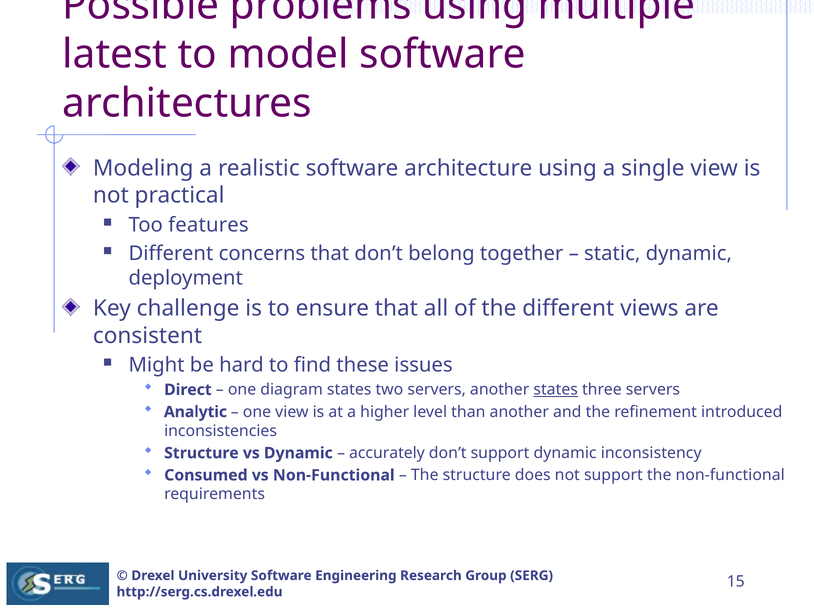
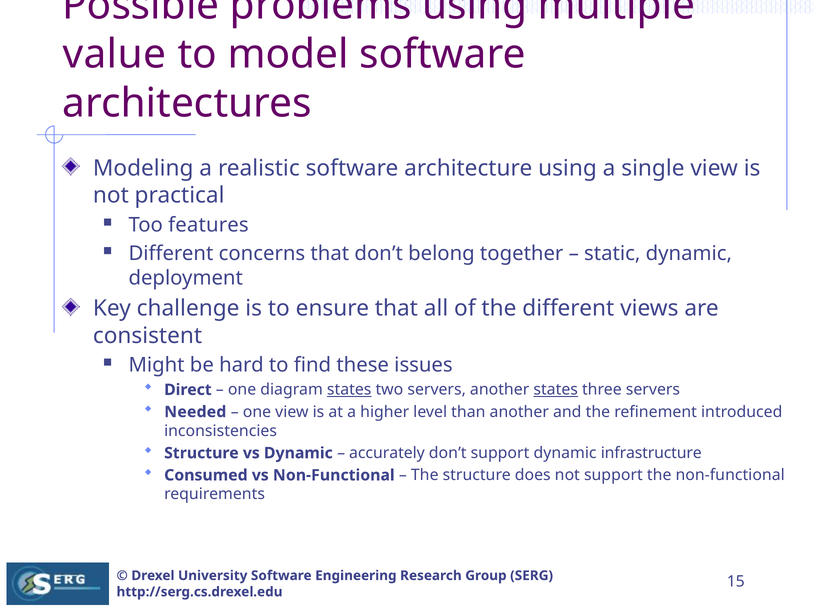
latest: latest -> value (115, 54)
states underline: none -> present (349, 390)
Analytic: Analytic -> Needed (195, 412)
inconsistency: inconsistency -> infrastructure (651, 453)
